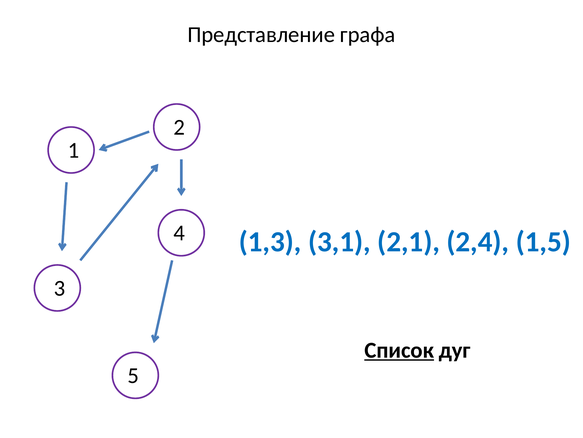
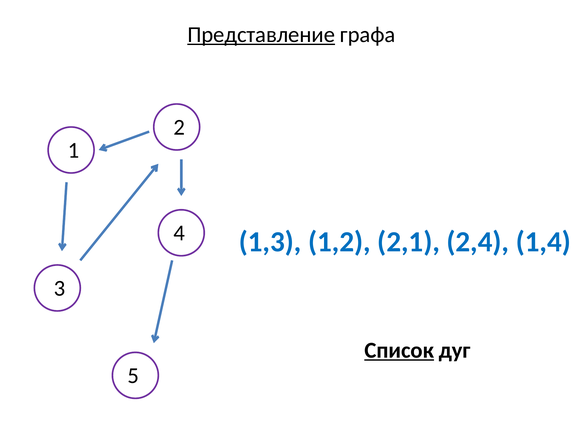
Представление underline: none -> present (261, 35)
3,1: 3,1 -> 1,2 (339, 241)
1,5: 1,5 -> 1,4 (543, 241)
